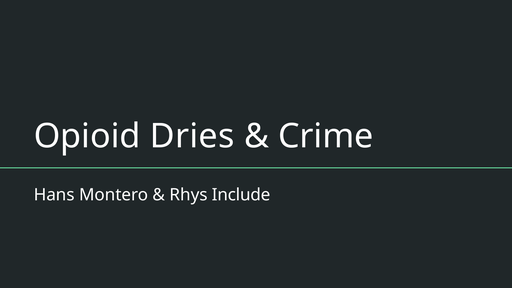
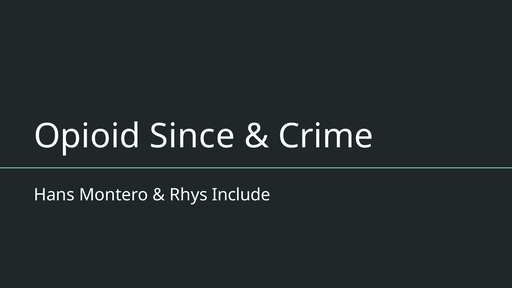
Dries: Dries -> Since (192, 136)
